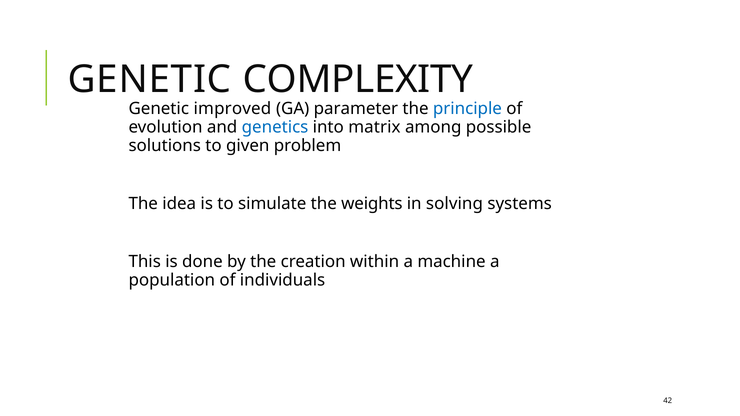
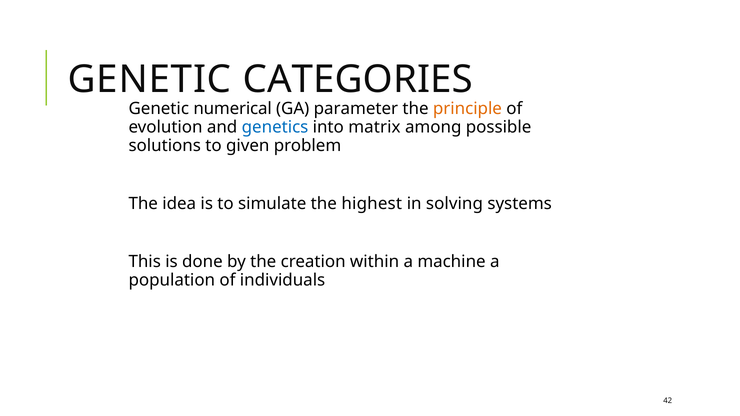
COMPLEXITY: COMPLEXITY -> CATEGORIES (358, 79)
improved: improved -> numerical (233, 109)
principle colour: blue -> orange (467, 109)
weights: weights -> highest (372, 204)
